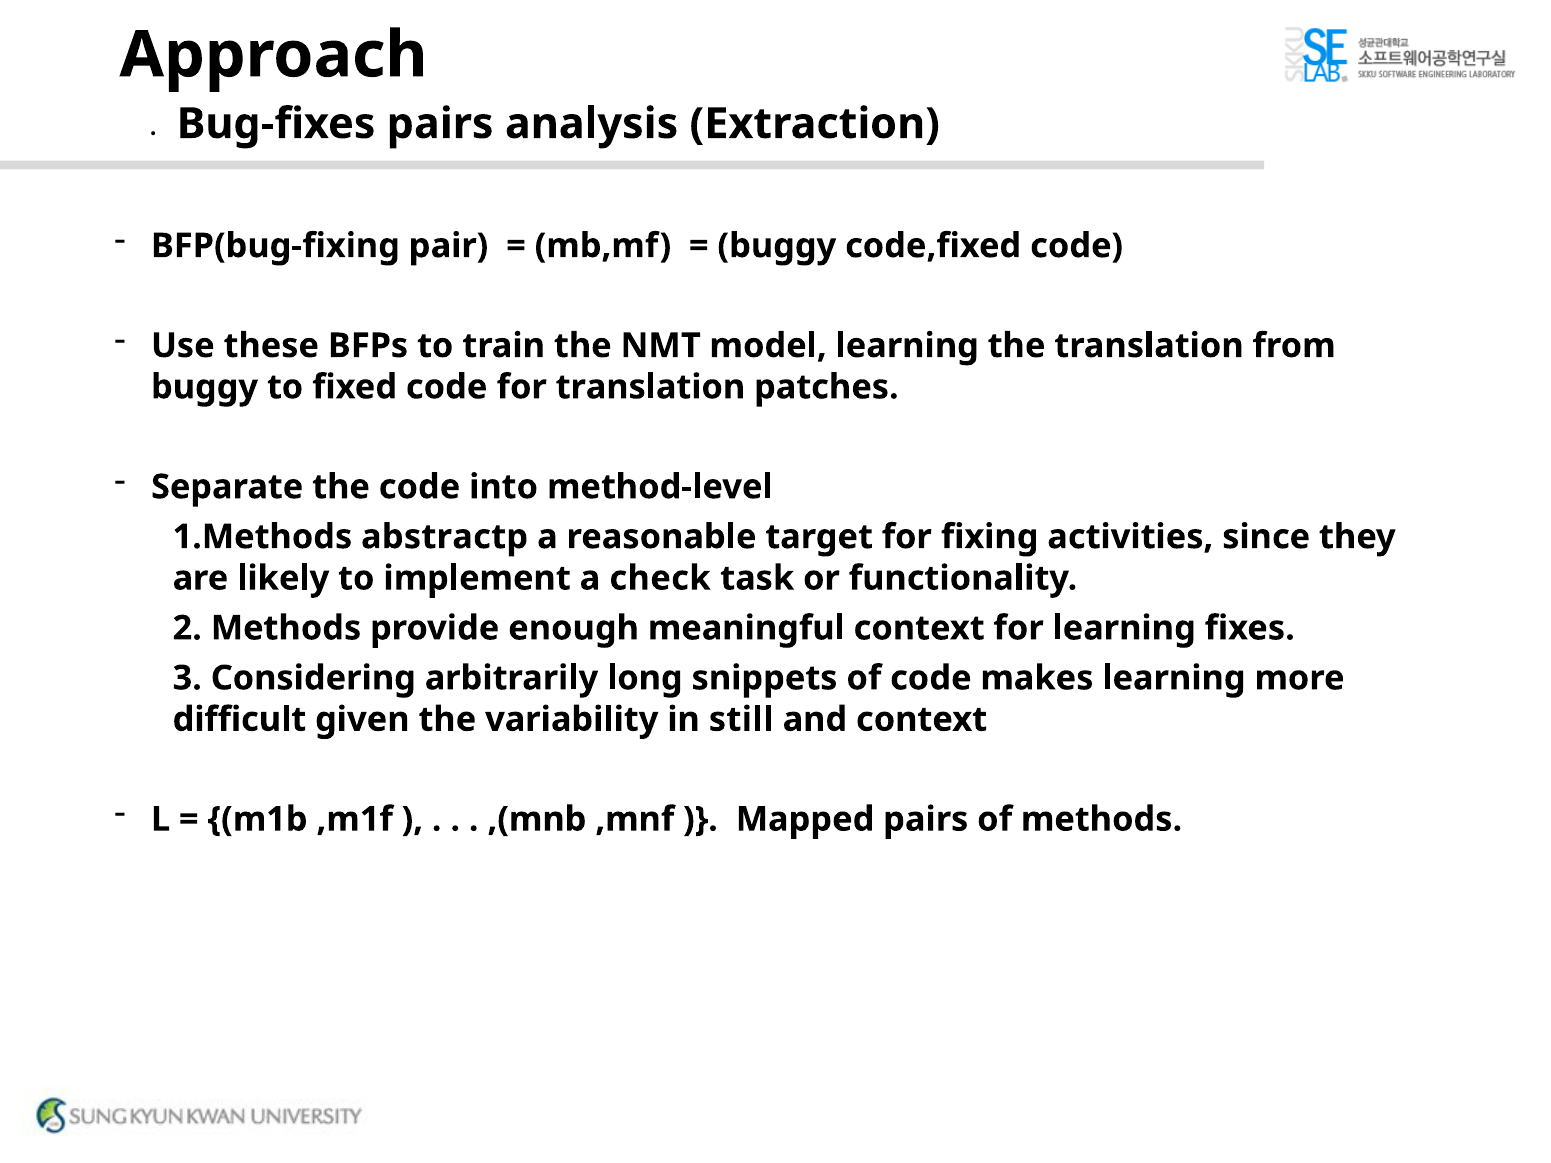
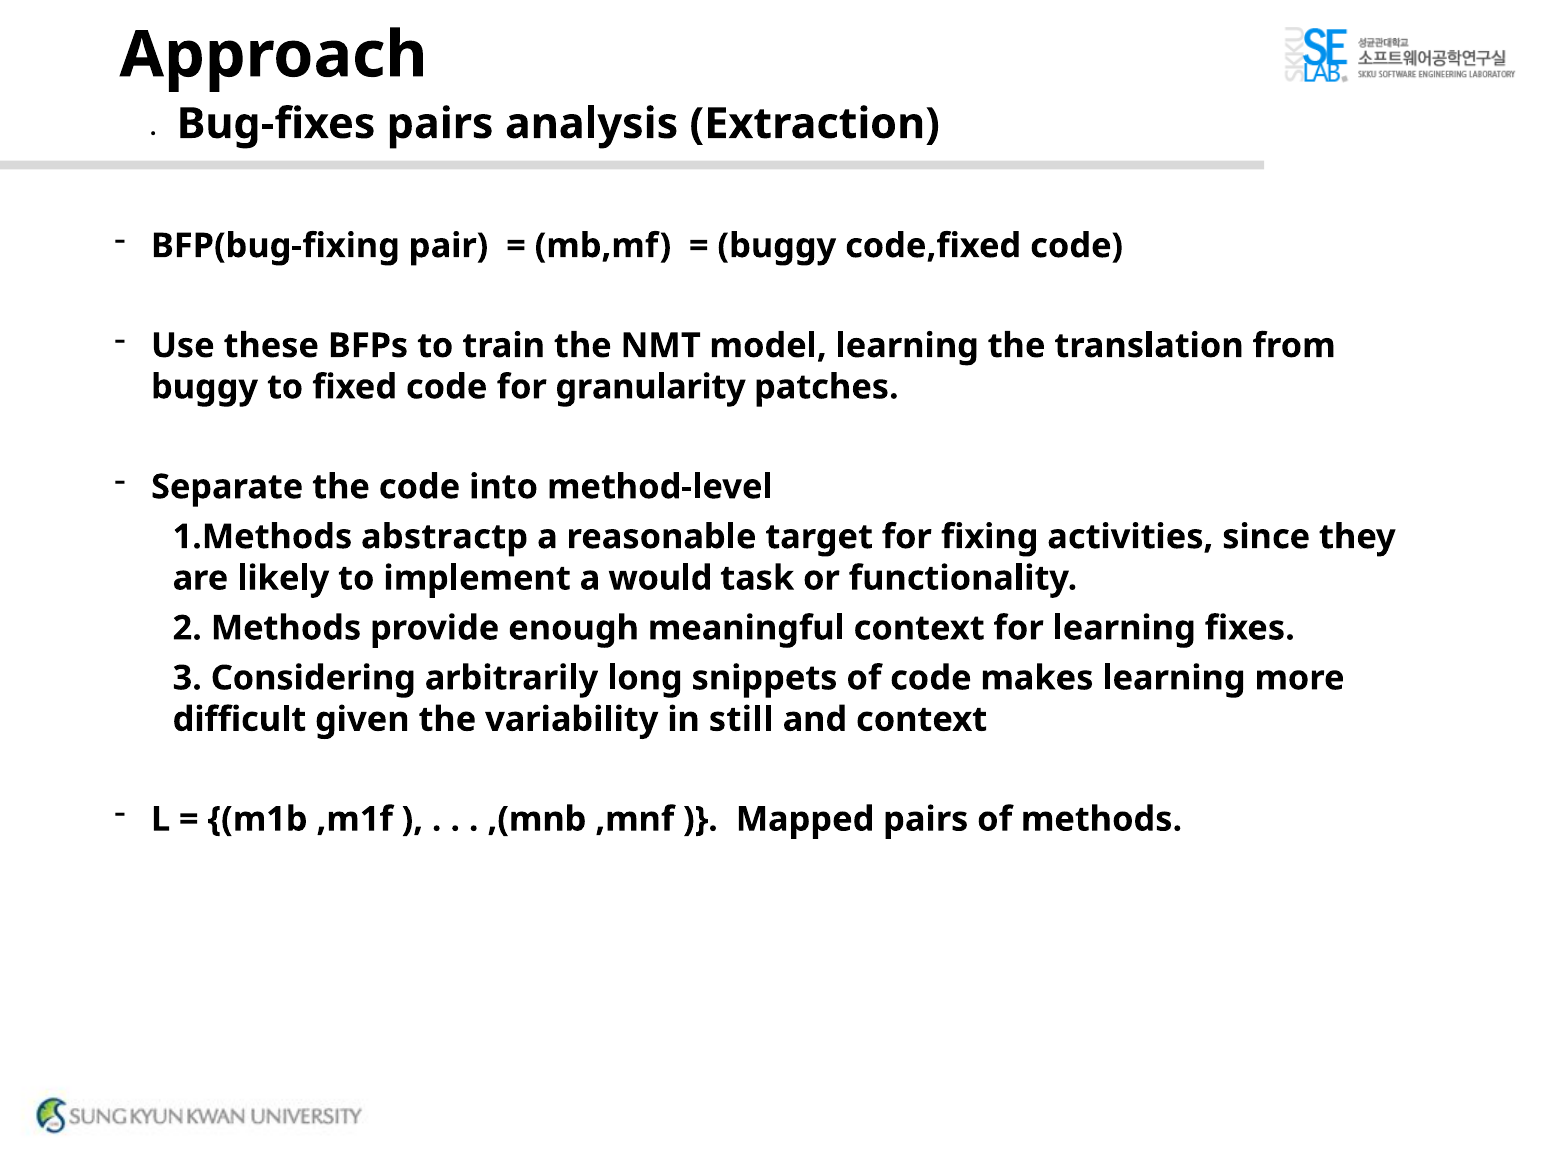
for translation: translation -> granularity (651, 387)
check: check -> would (660, 578)
